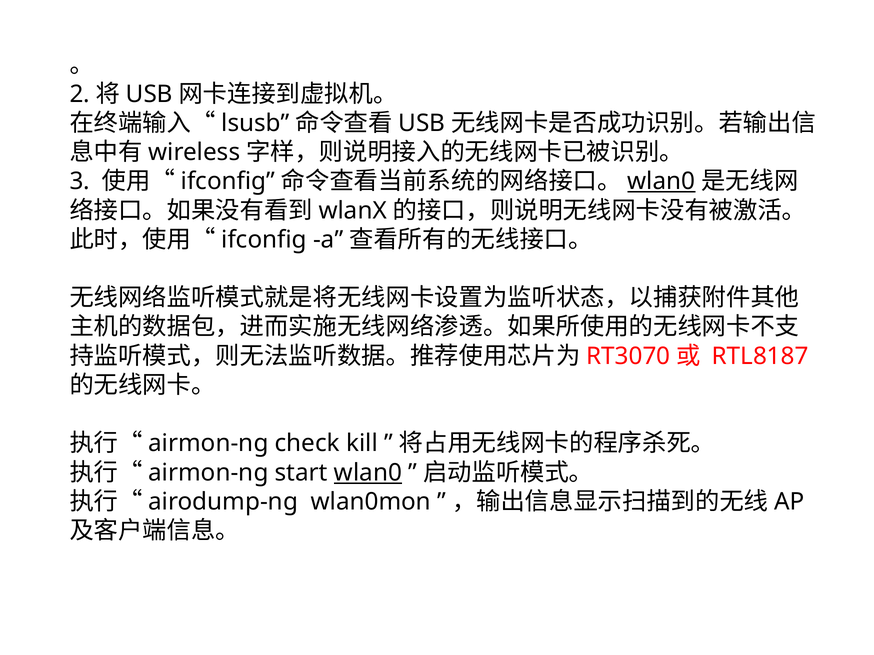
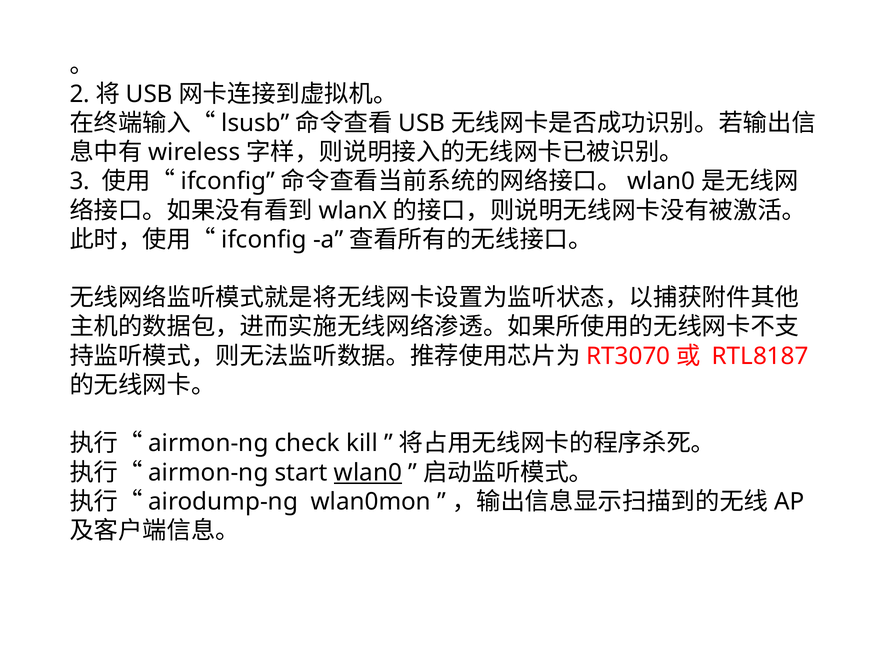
wlan0 underline: present -> none (661, 182)
